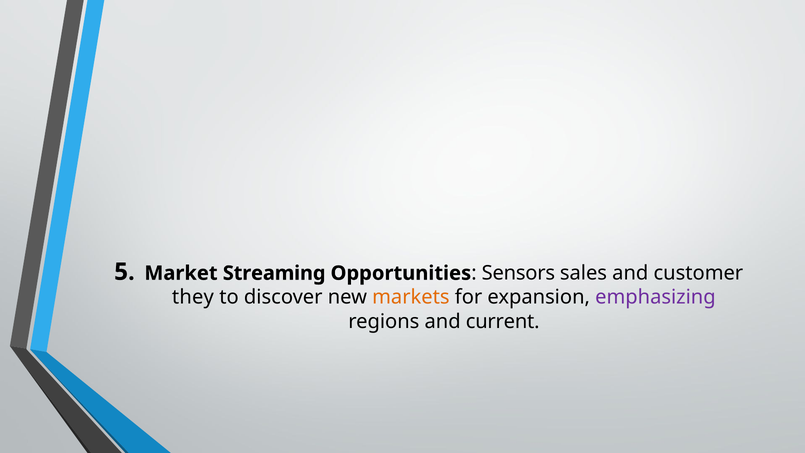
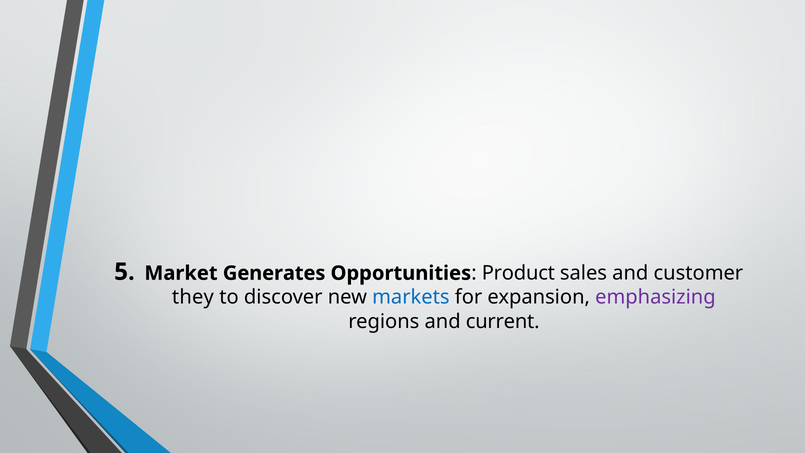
Streaming: Streaming -> Generates (274, 273)
Sensors: Sensors -> Product (518, 273)
markets colour: orange -> blue (411, 297)
